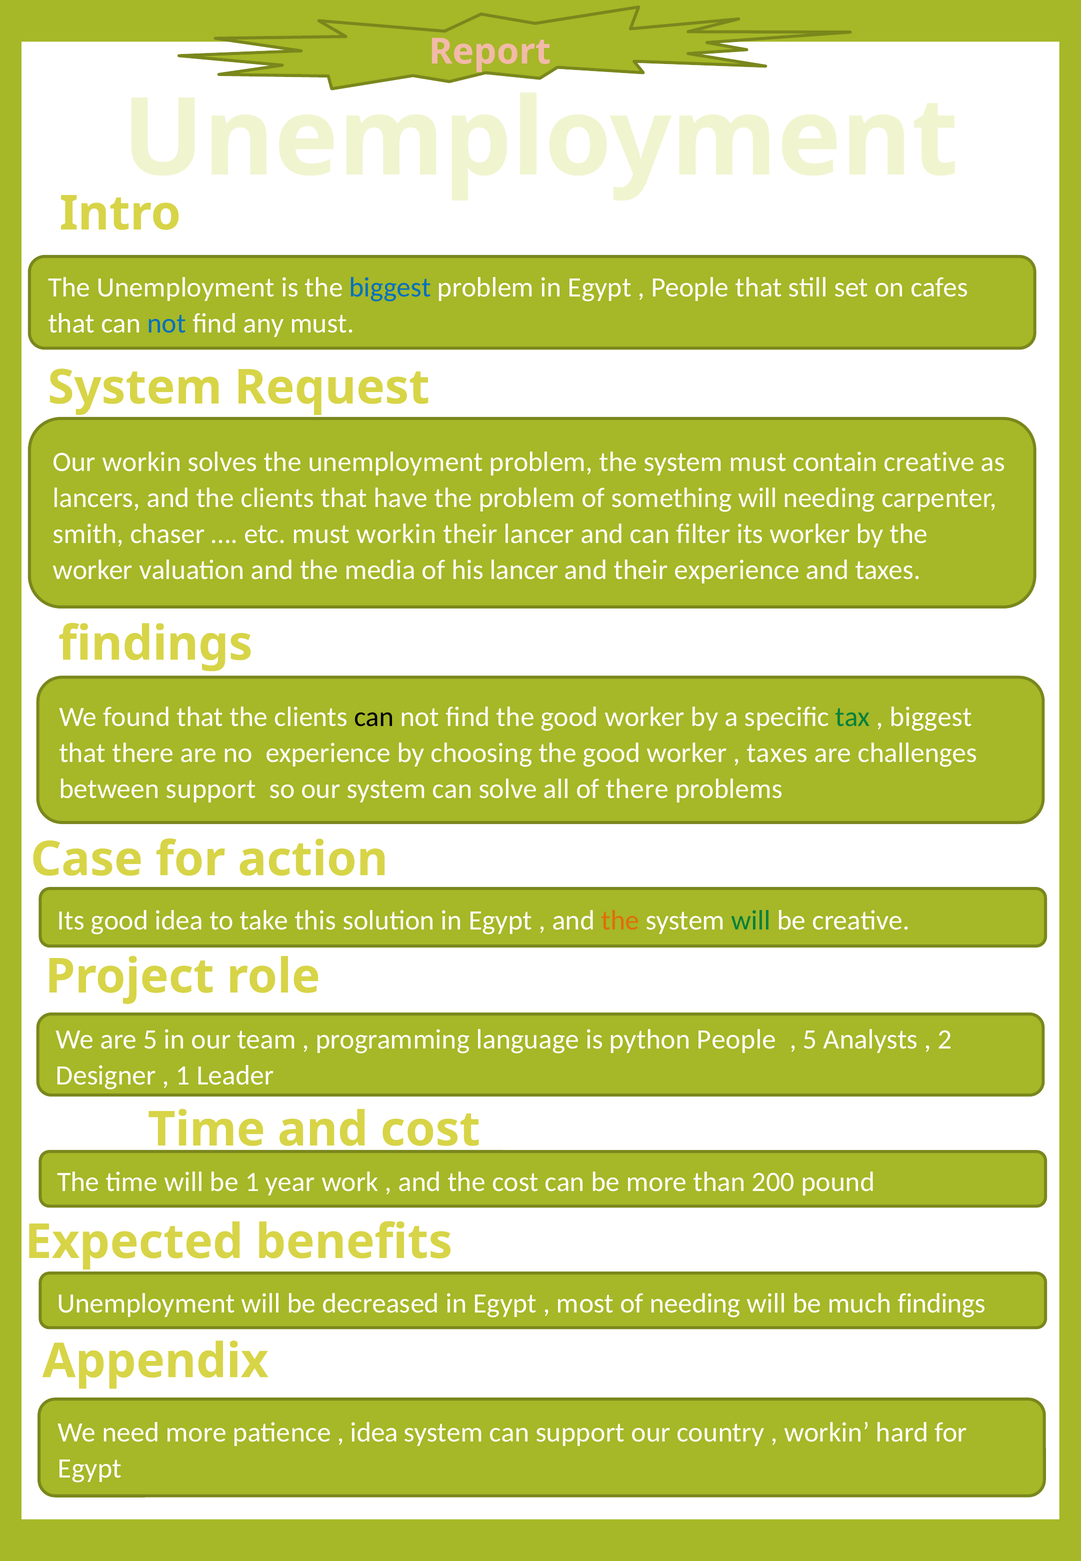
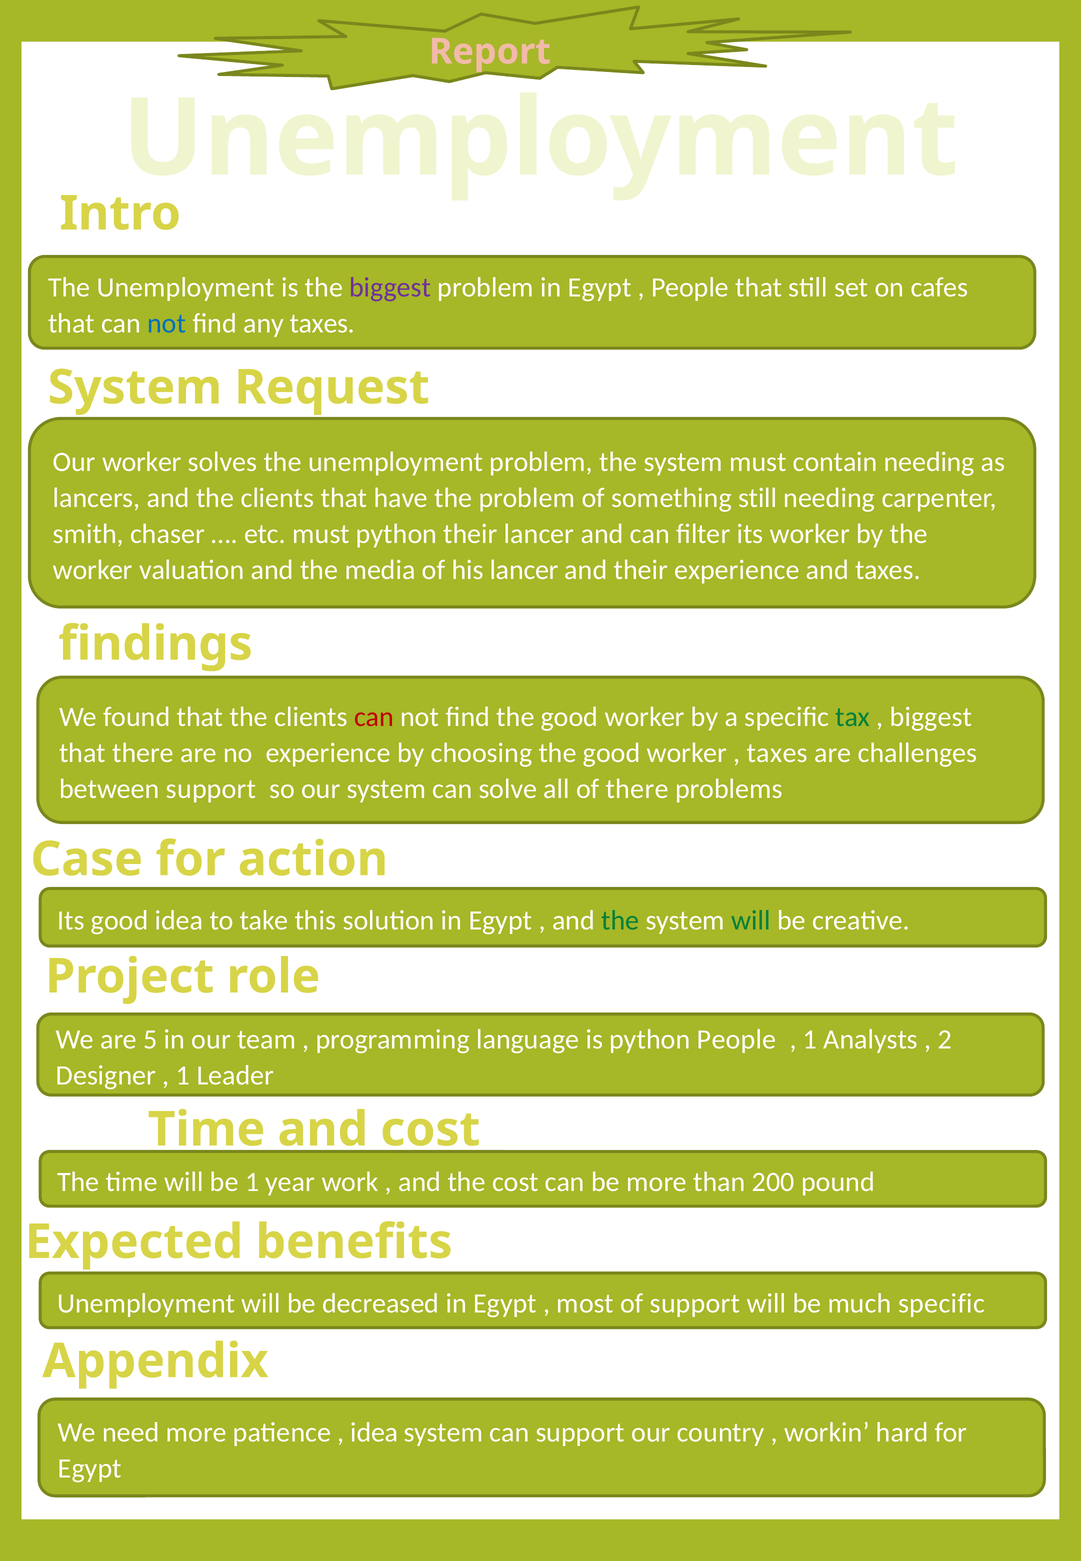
biggest colour: blue -> purple (390, 288)
any must: must -> taxes (322, 324)
Our workin: workin -> worker (142, 462)
contain creative: creative -> needing (929, 462)
something will: will -> still (758, 498)
must workin: workin -> python (396, 534)
can colour: black -> red (374, 717)
the colour: orange -> green (620, 921)
5: 5 -> 1 (810, 1040)
of needing: needing -> support (695, 1304)
much findings: findings -> specific (942, 1304)
